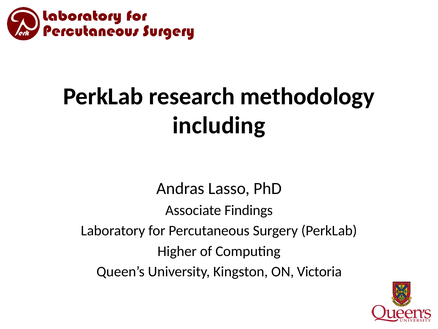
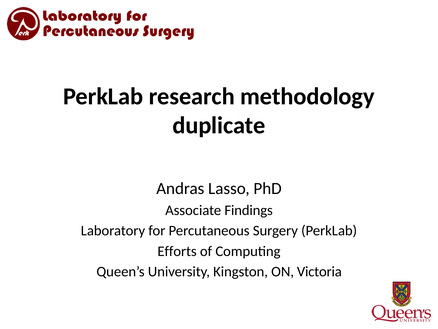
including: including -> duplicate (219, 125)
Higher: Higher -> Efforts (177, 251)
